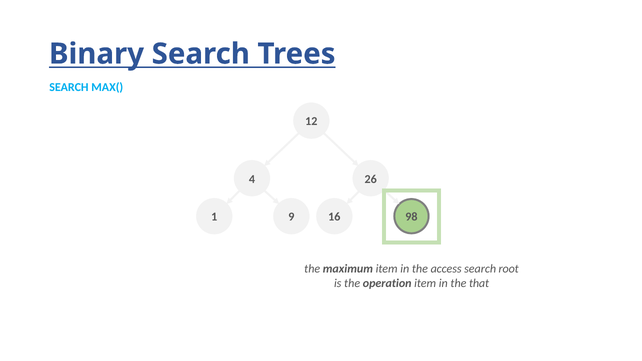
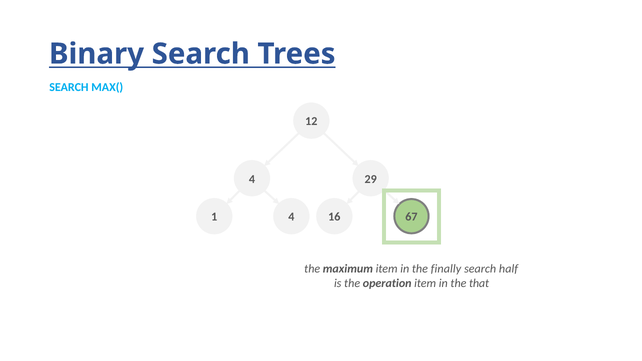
26: 26 -> 29 (371, 179)
1 9: 9 -> 4 (291, 217)
98: 98 -> 67 (411, 217)
access: access -> finally (446, 269)
root: root -> half (509, 269)
